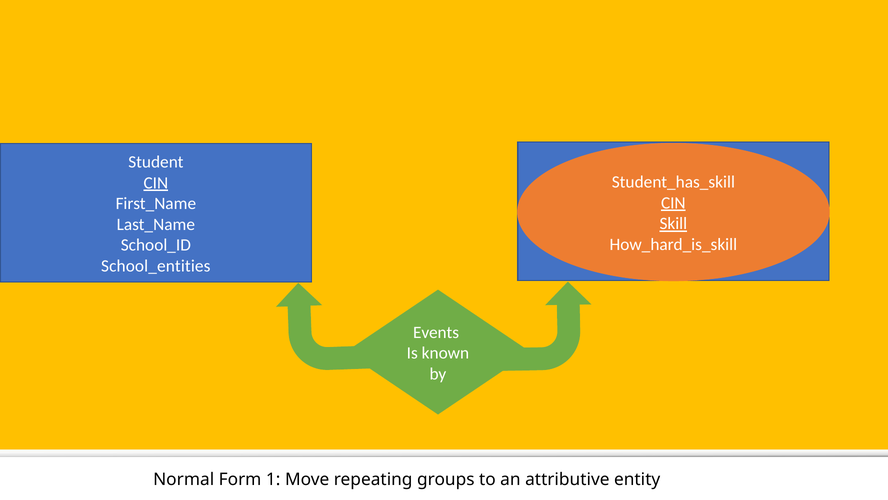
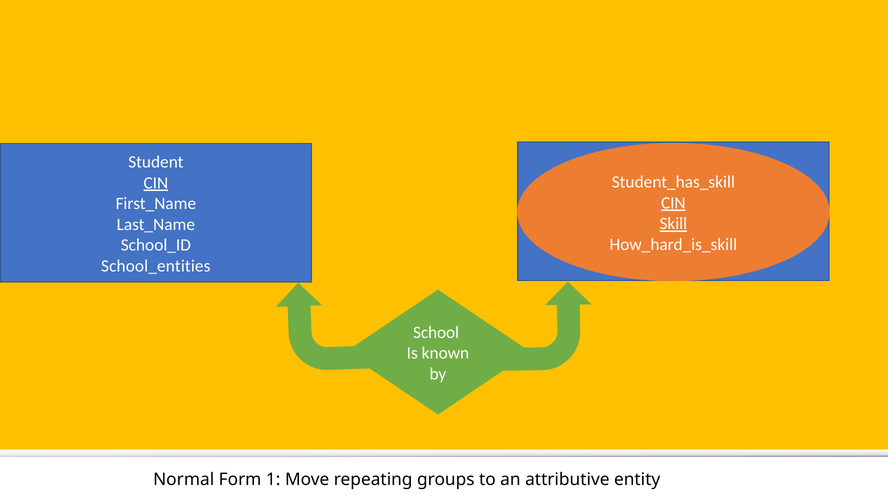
Events: Events -> School (436, 332)
